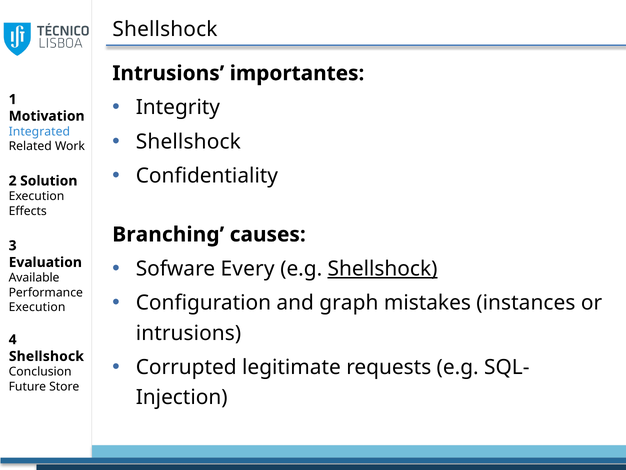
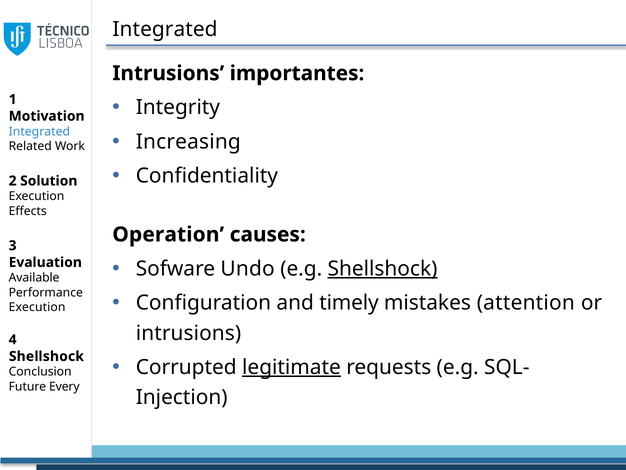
Shellshock: Shellshock -> Integrated (165, 29)
Shellshock: Shellshock -> Increasing (188, 142)
Branching: Branching -> Operation (168, 234)
Every: Every -> Undo (248, 269)
graph: graph -> timely (349, 303)
instances: instances -> attention (526, 303)
legitimate underline: none -> present (291, 367)
Store: Store -> Every (64, 386)
